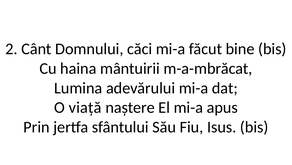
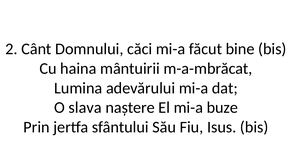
viață: viață -> slava (85, 107)
apus: apus -> buze (222, 107)
